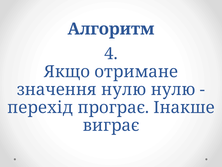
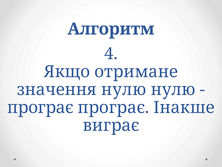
перехід: перехід -> програє (40, 107)
